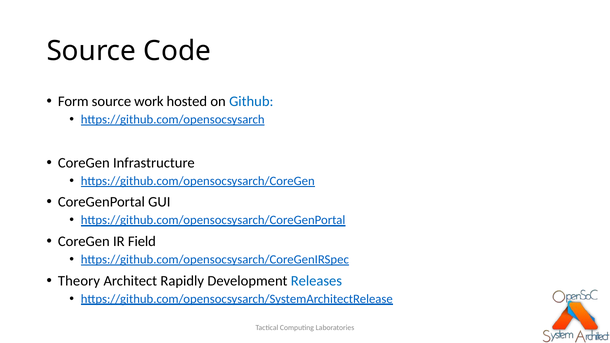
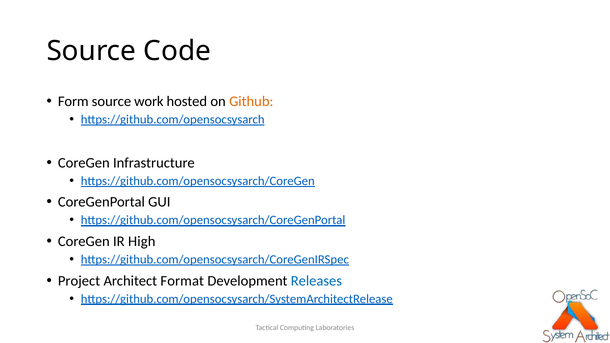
Github colour: blue -> orange (251, 101)
Field: Field -> High (142, 242)
Theory: Theory -> Project (79, 281)
Rapidly: Rapidly -> Format (182, 281)
